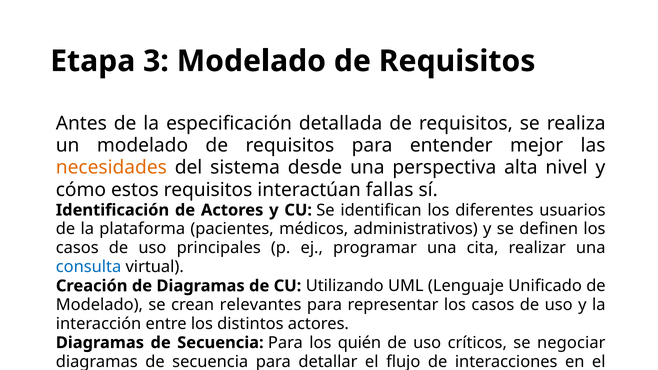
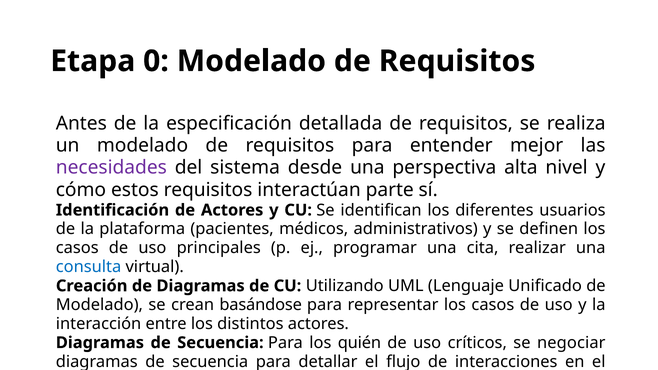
3: 3 -> 0 (156, 61)
necesidades colour: orange -> purple (111, 168)
fallas: fallas -> parte (390, 190)
relevantes: relevantes -> basándose (261, 305)
